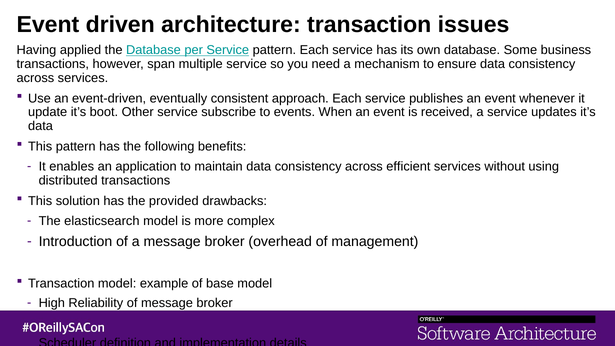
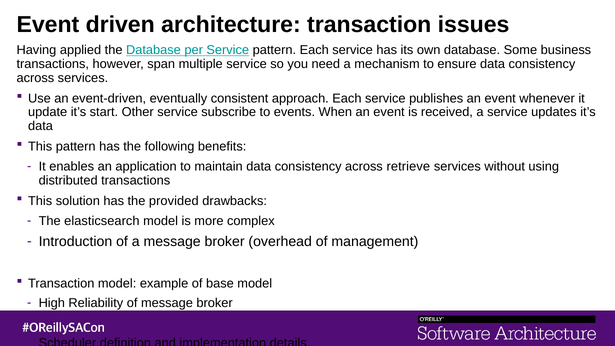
boot: boot -> start (104, 112)
efficient: efficient -> retrieve (408, 166)
